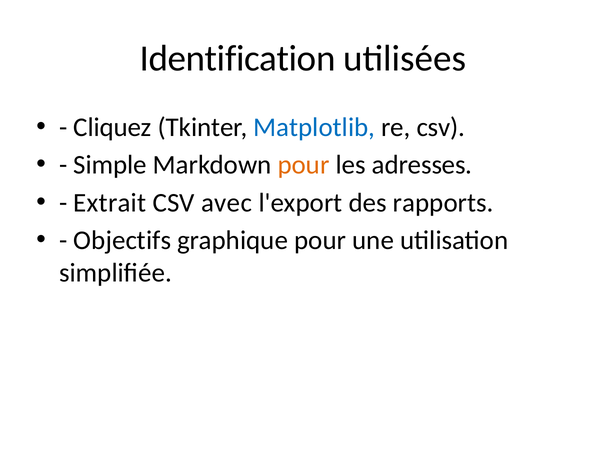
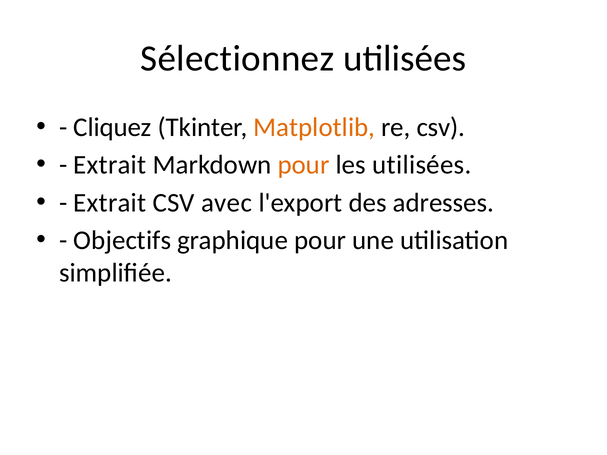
Identification: Identification -> Sélectionnez (237, 59)
Matplotlib colour: blue -> orange (314, 127)
Simple: Simple -> Extrait (110, 165)
les adresses: adresses -> utilisées (422, 165)
rapports: rapports -> adresses (443, 203)
